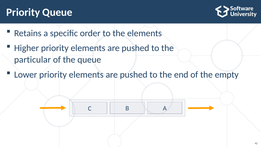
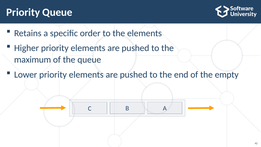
particular: particular -> maximum (33, 60)
